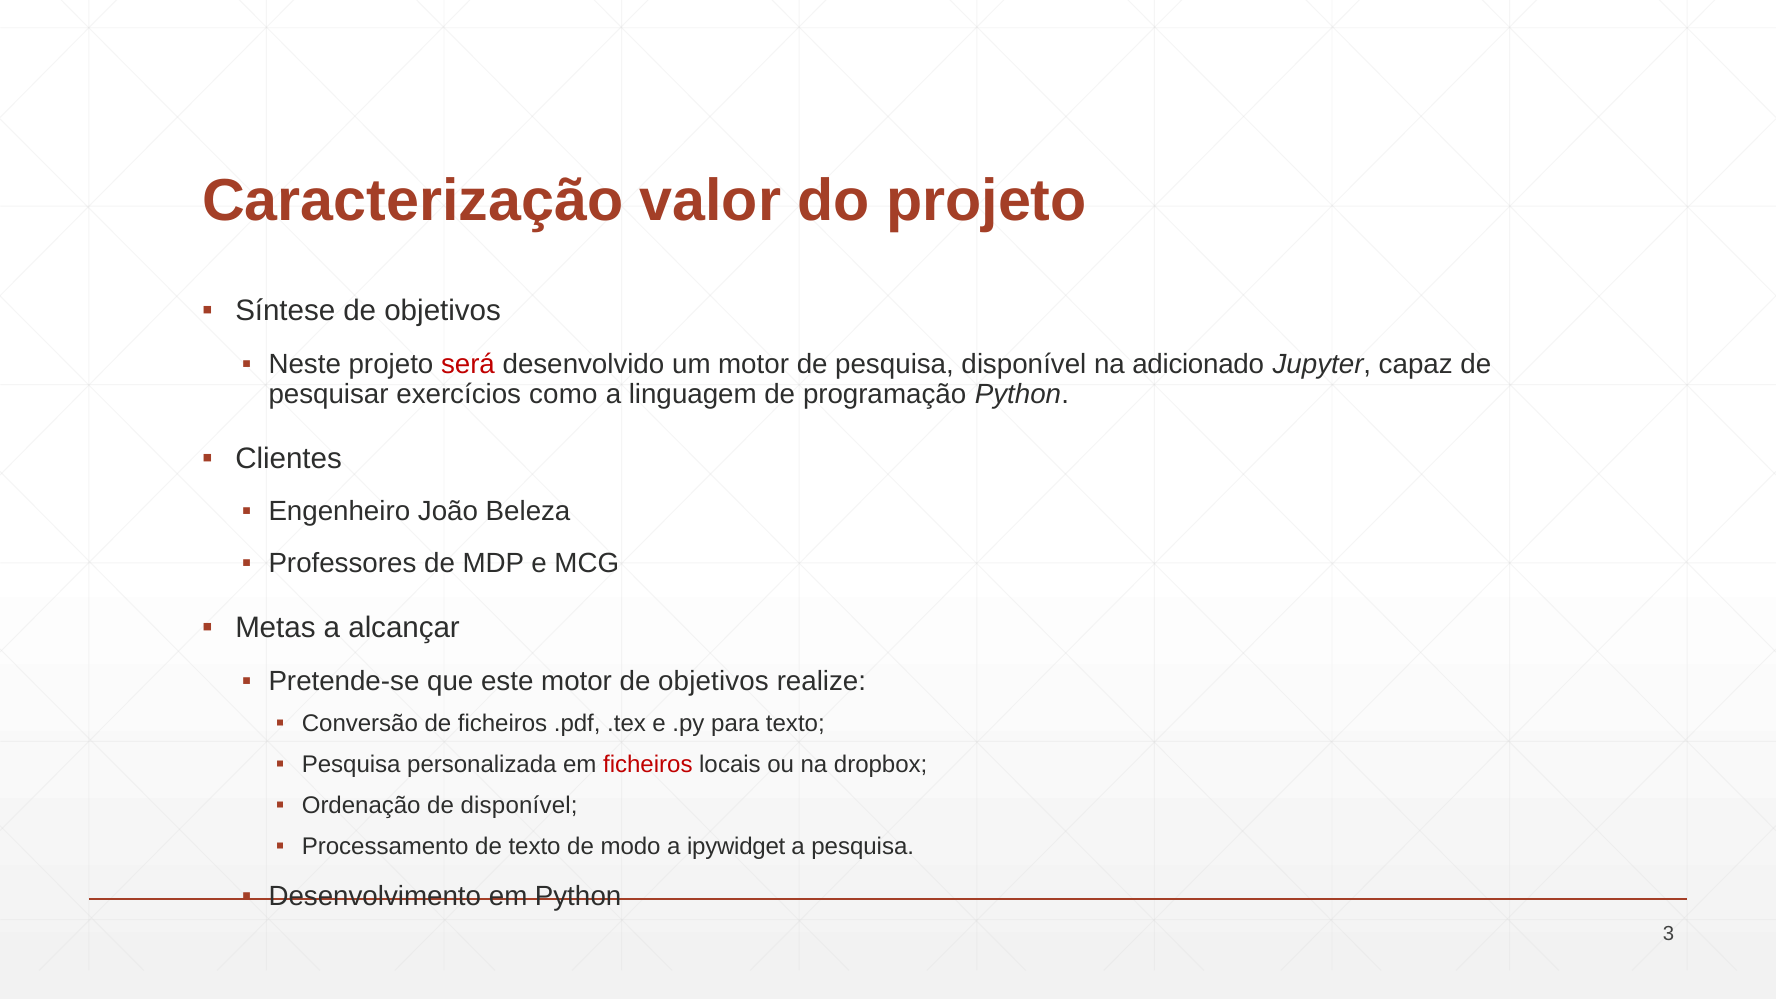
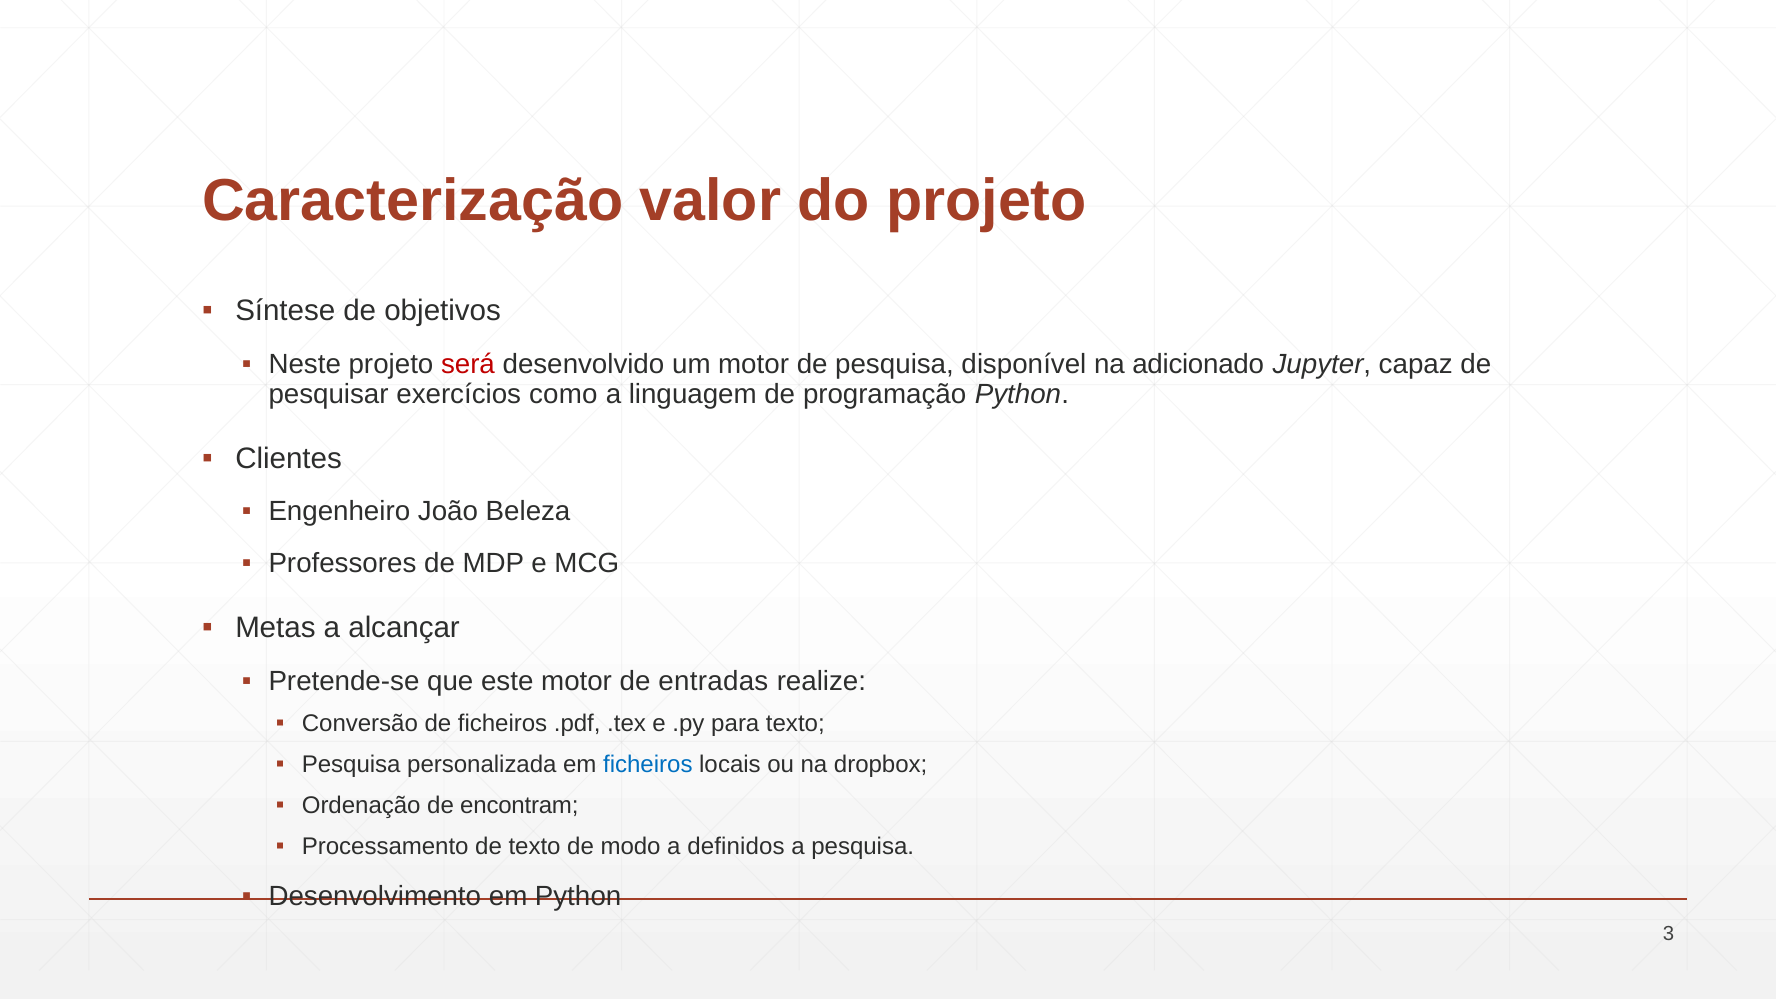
motor de objetivos: objetivos -> entradas (713, 681)
ficheiros colour: red -> blue (648, 765)
de disponível: disponível -> encontram (519, 806)
ipywidget: ipywidget -> definidos (736, 846)
